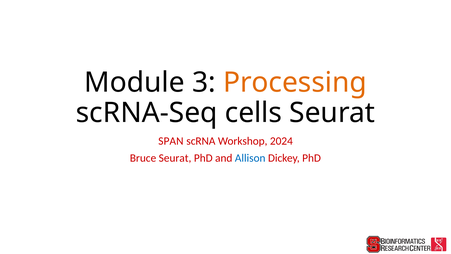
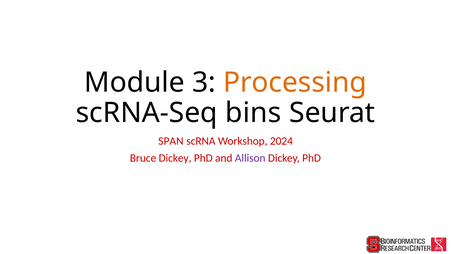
cells: cells -> bins (253, 113)
Bruce Seurat: Seurat -> Dickey (175, 158)
Allison colour: blue -> purple (250, 158)
